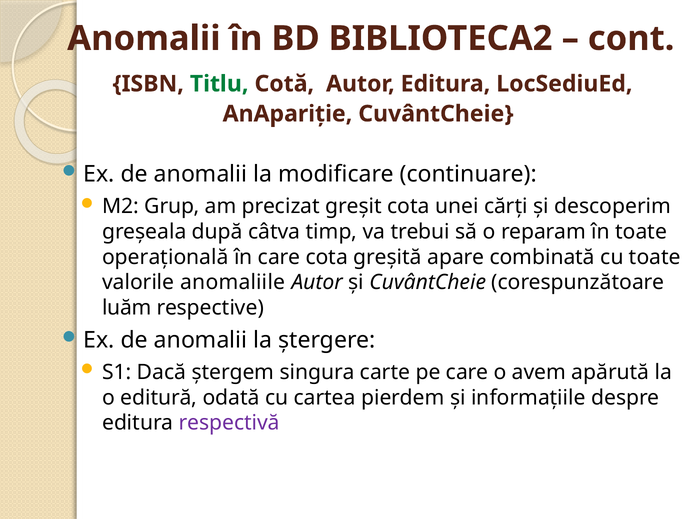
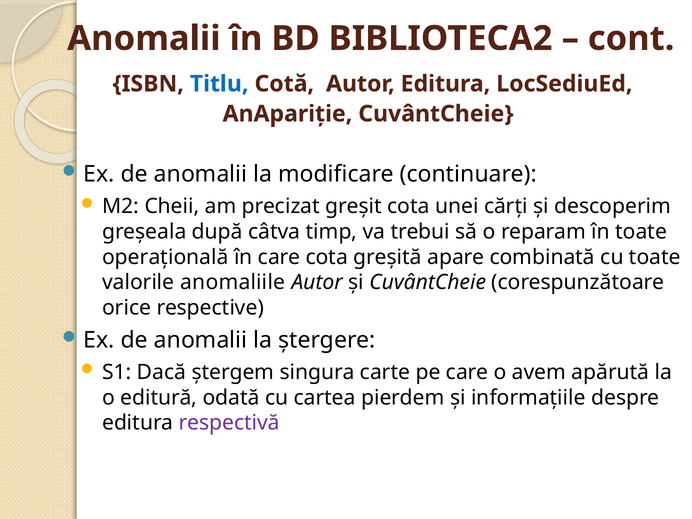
Titlu colour: green -> blue (219, 84)
Grup: Grup -> Cheii (172, 206)
luăm: luăm -> orice (127, 308)
